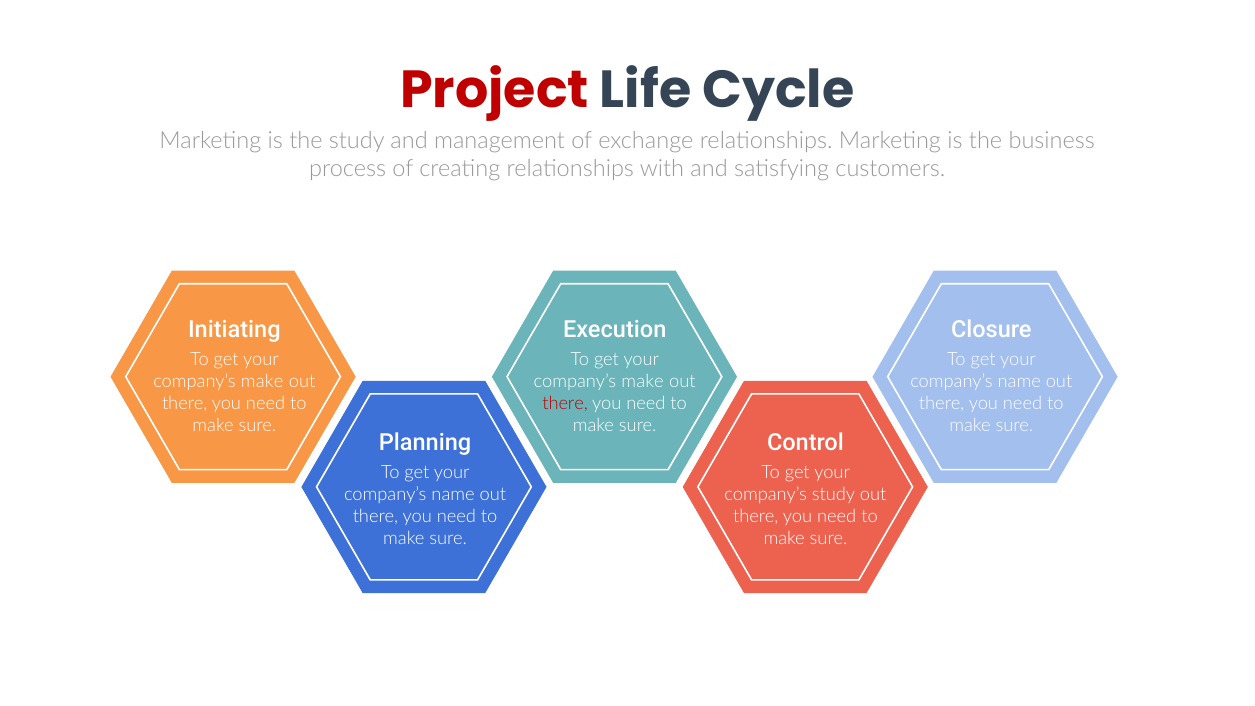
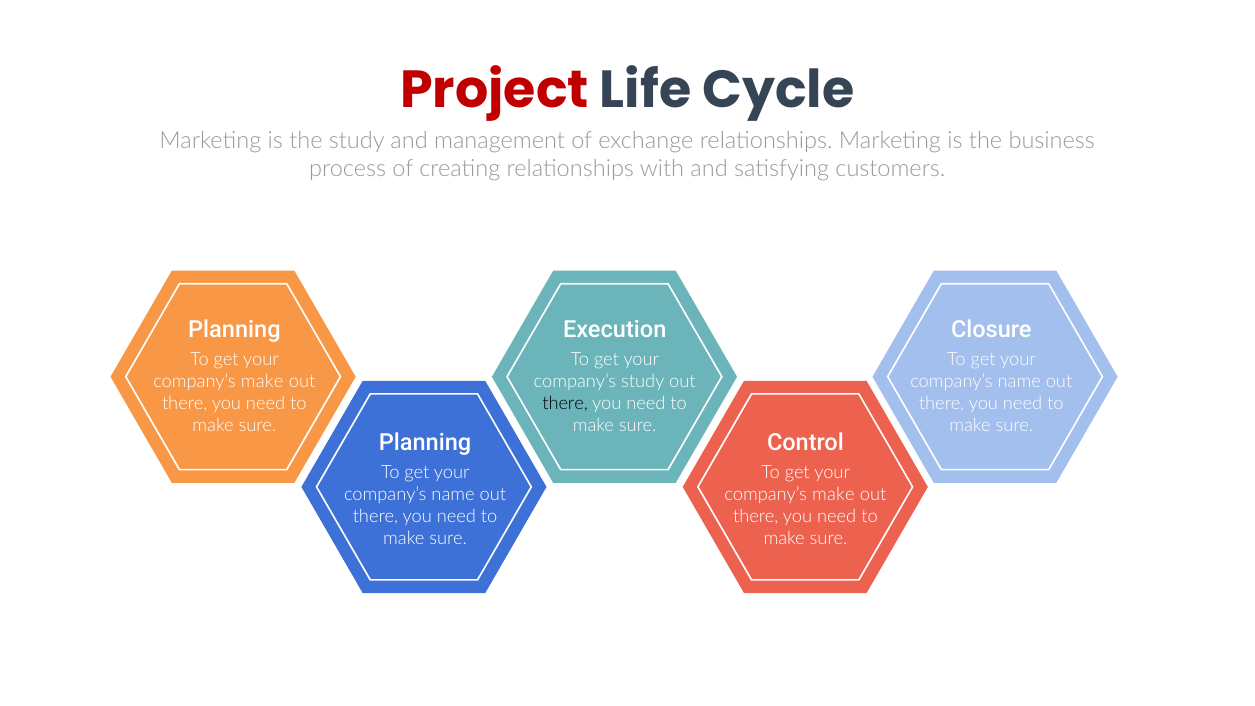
Initiating: Initiating -> Planning (234, 330)
make: make -> study (643, 381)
there colour: red -> black (565, 403)
study: study -> make (833, 495)
